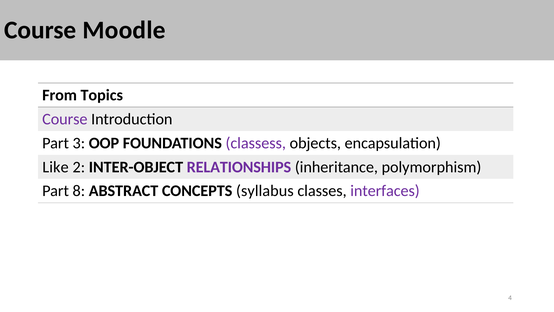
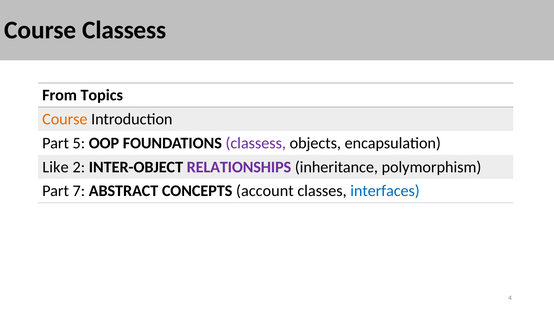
Course Moodle: Moodle -> Classess (124, 30)
Course colour: purple -> orange (65, 119)
3: 3 -> 5 (79, 143)
8: 8 -> 7 (79, 191)
syllabus: syllabus -> account (265, 191)
interfaces colour: purple -> blue (385, 191)
